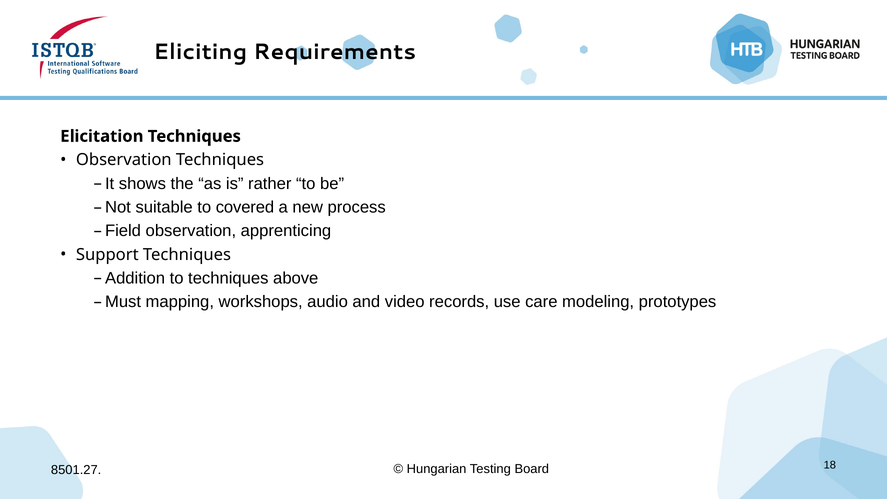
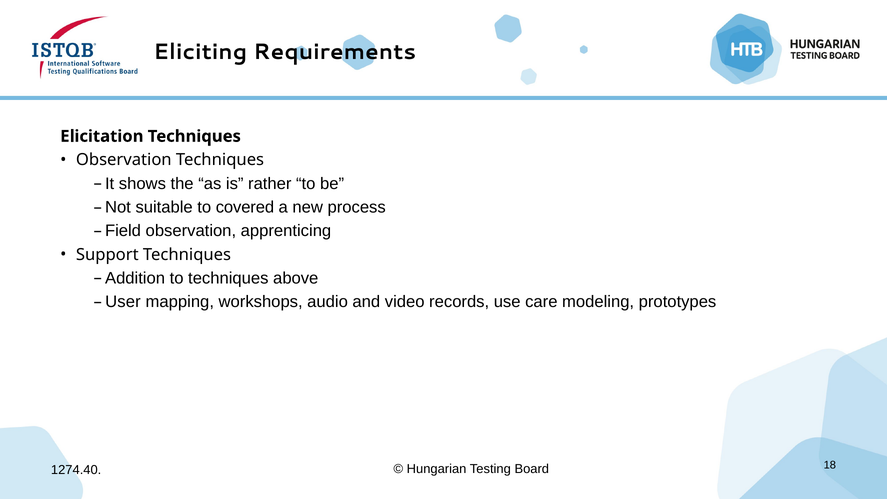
Must: Must -> User (123, 302)
8501.27: 8501.27 -> 1274.40 (76, 470)
